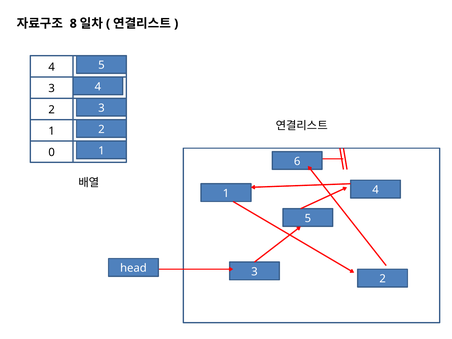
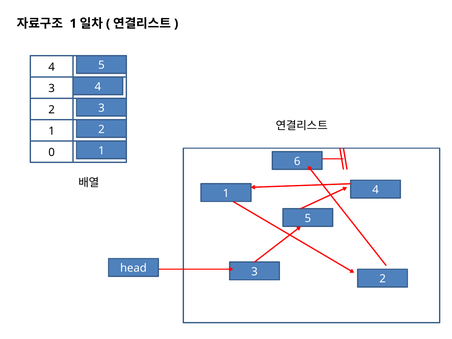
8: 8 -> 1 (73, 24)
